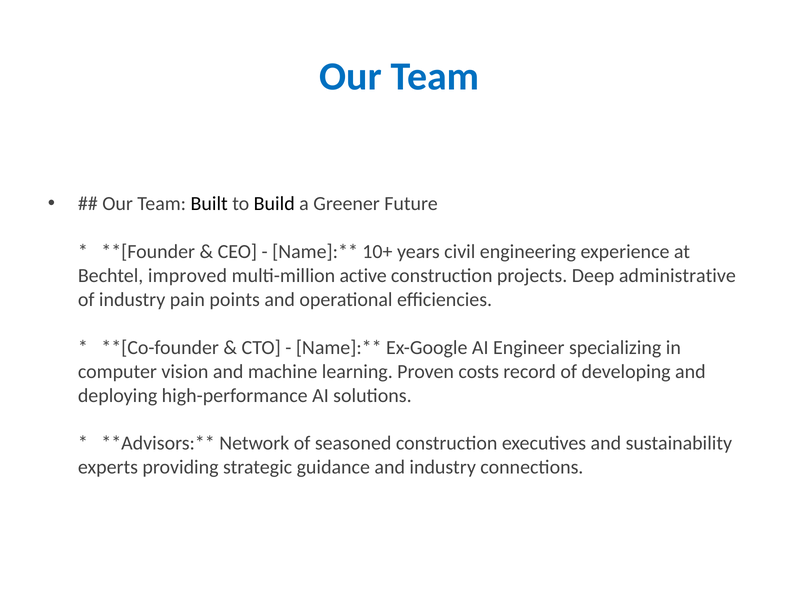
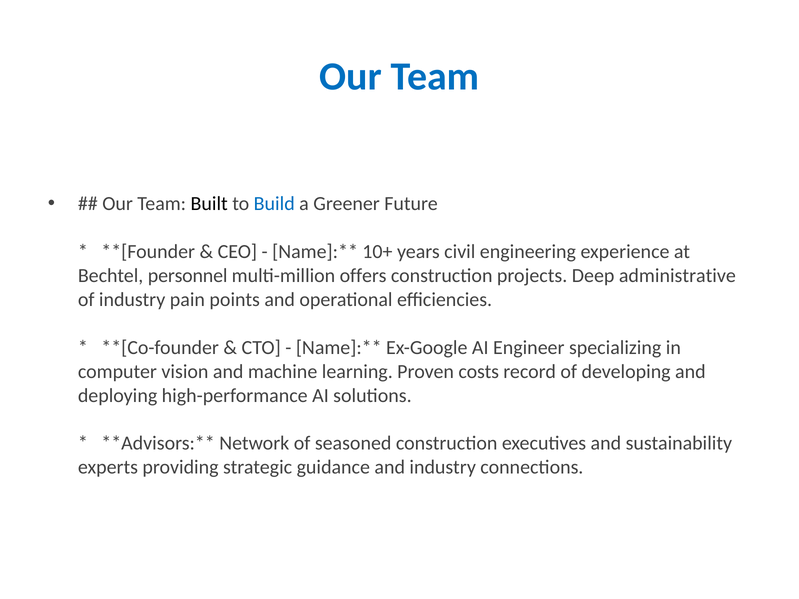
Build colour: black -> blue (274, 204)
improved: improved -> personnel (188, 276)
active: active -> offers (363, 276)
